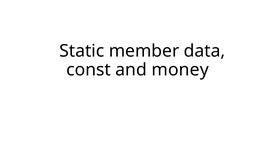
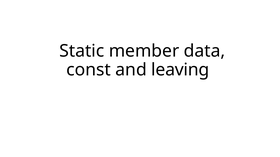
money: money -> leaving (180, 70)
